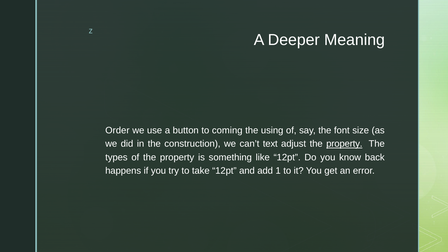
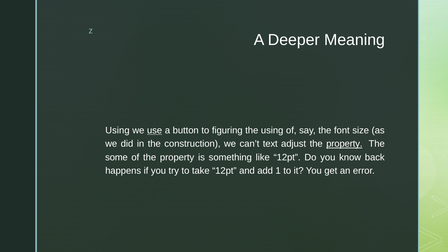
Order: Order -> Using (117, 130)
use underline: none -> present (155, 130)
coming: coming -> figuring (227, 130)
types: types -> some (116, 157)
